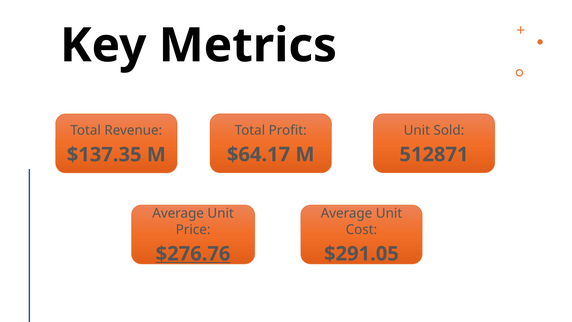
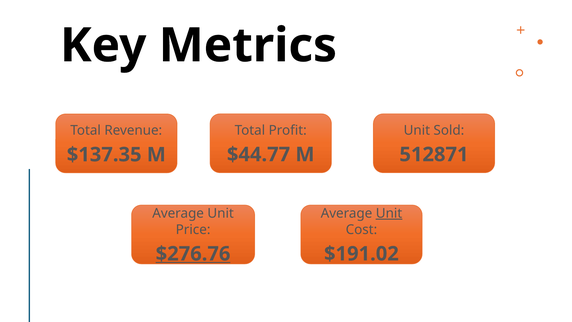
$64.17: $64.17 -> $44.77 (259, 154)
Unit underline: none -> present (389, 213)
$291.05: $291.05 -> $191.02 (361, 254)
